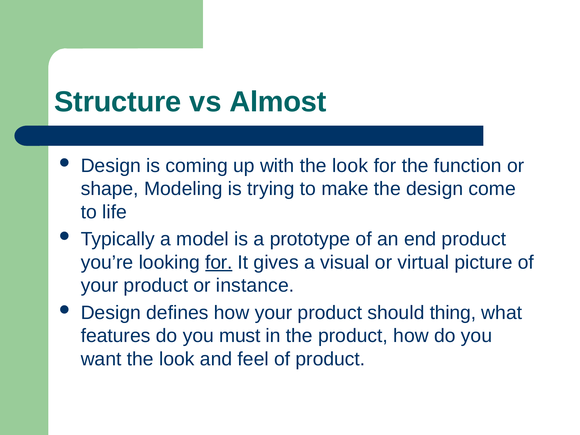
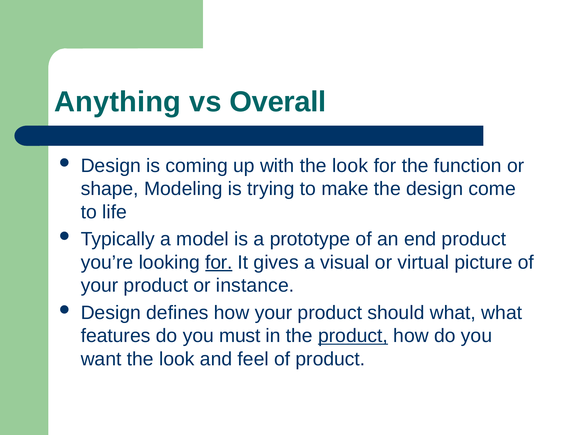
Structure: Structure -> Anything (118, 102)
Almost: Almost -> Overall (278, 102)
should thing: thing -> what (453, 313)
product underline: none -> present (353, 336)
